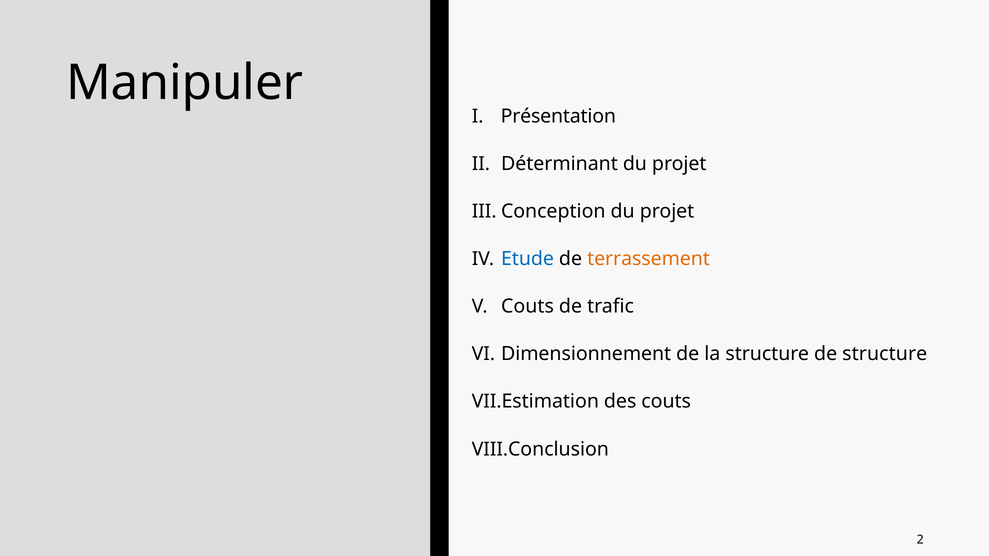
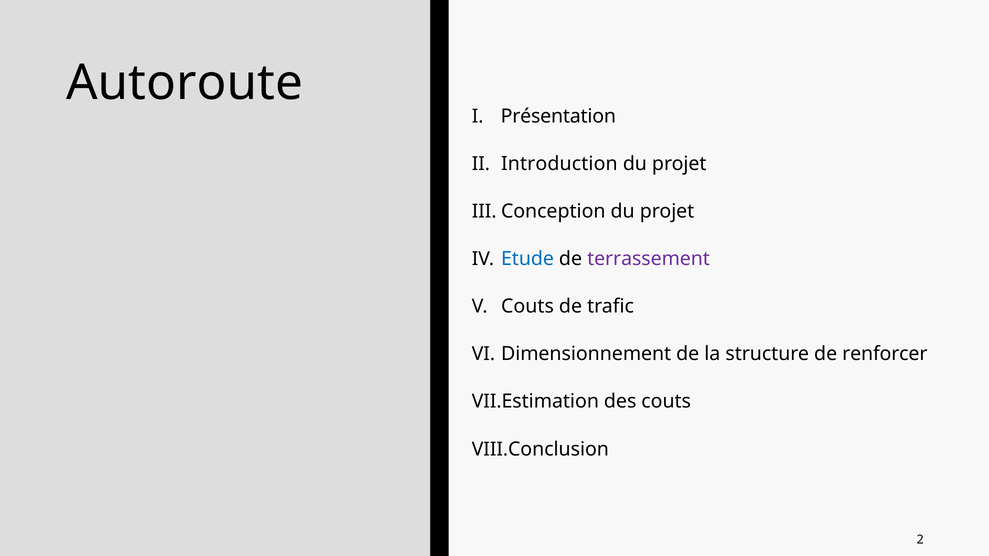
Manipuler: Manipuler -> Autoroute (185, 83)
Déterminant: Déterminant -> Introduction (559, 164)
terrassement colour: orange -> purple (649, 259)
de structure: structure -> renforcer (885, 354)
